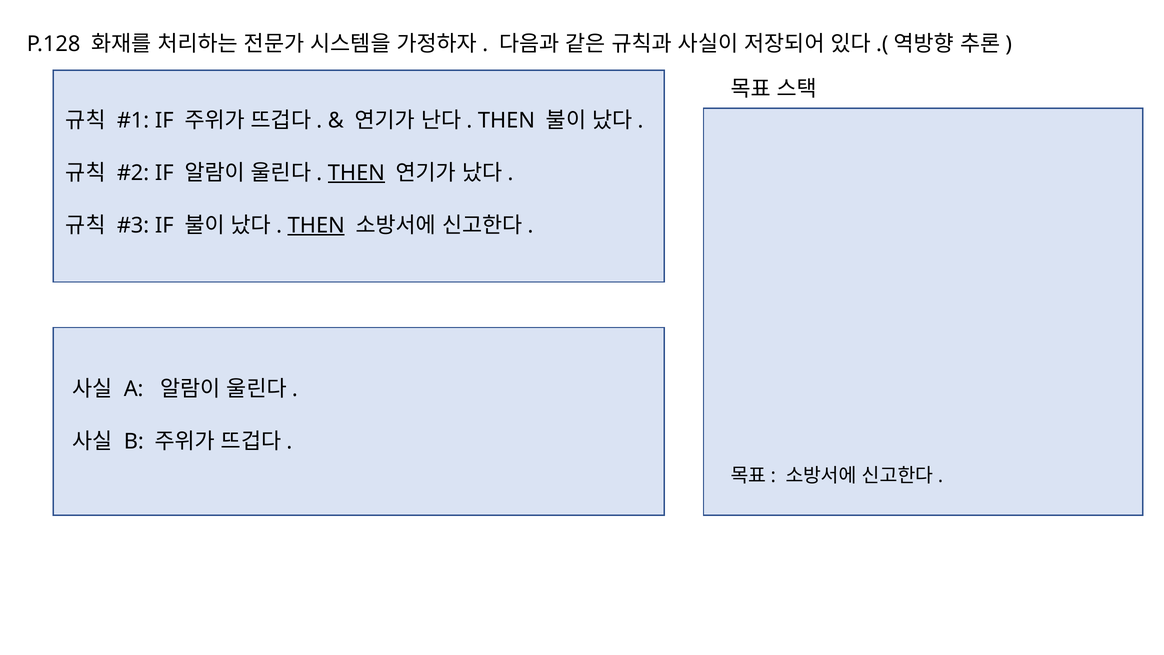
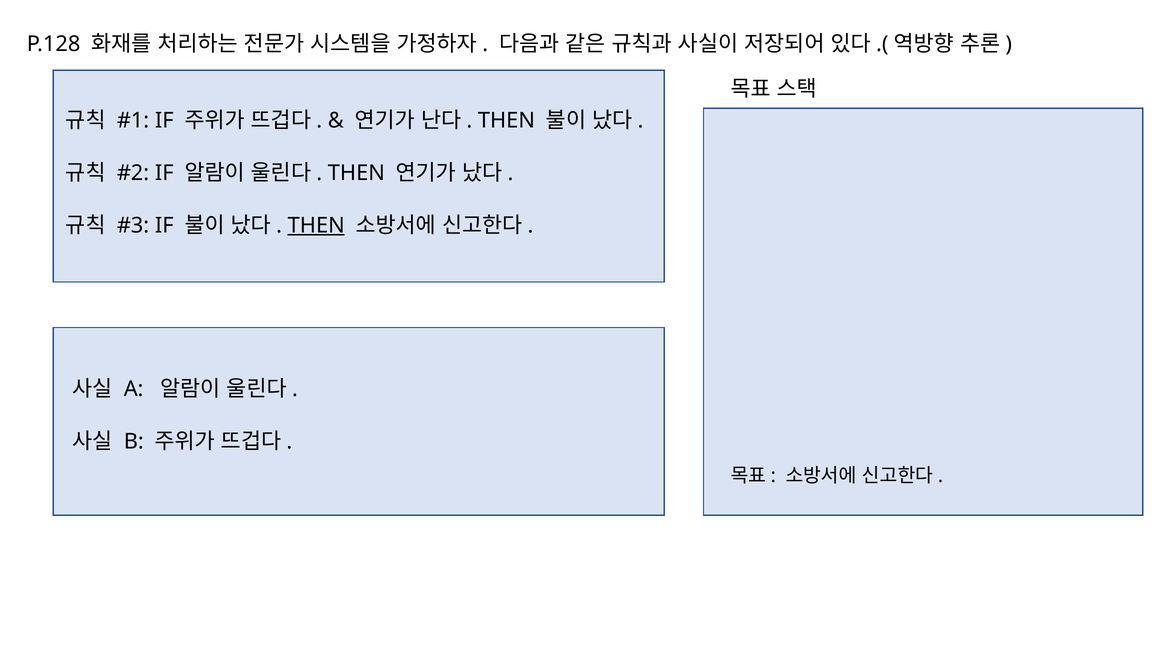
THEN underline: present -> none (356, 173)
